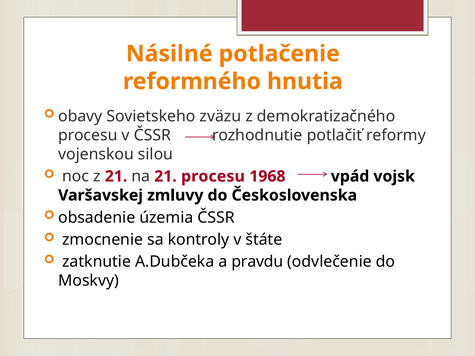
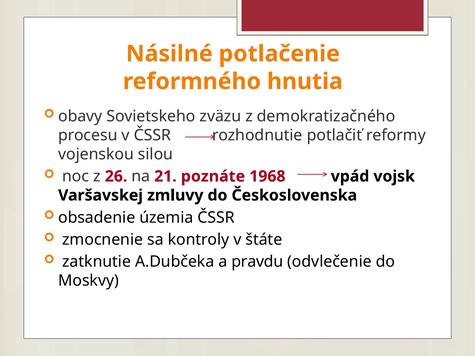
z 21: 21 -> 26 (116, 176)
21 procesu: procesu -> poznáte (213, 176)
